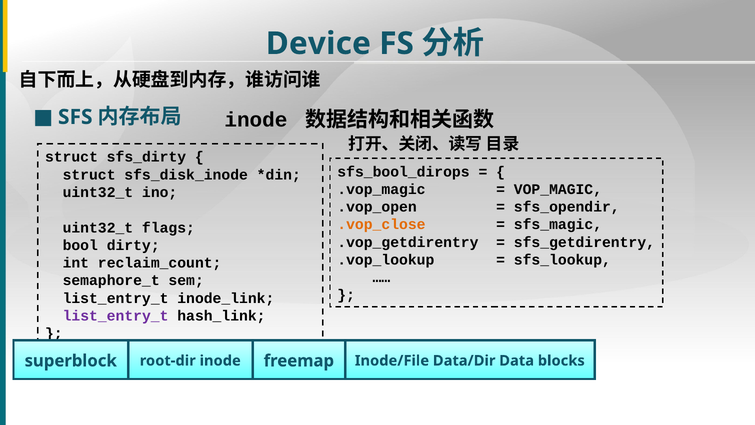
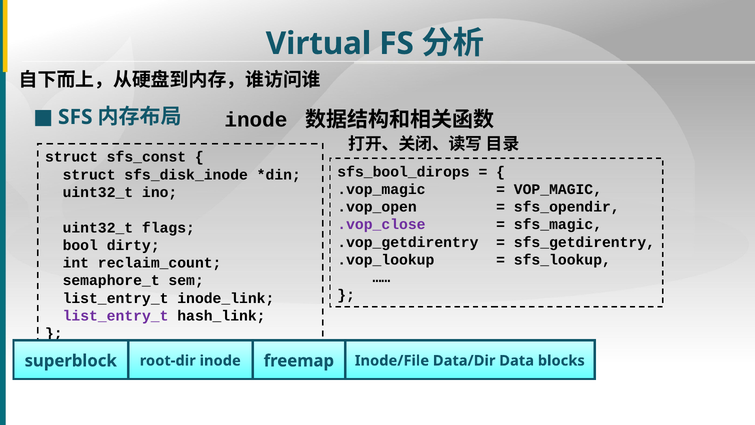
Device: Device -> Virtual (318, 44)
sfs_dirty: sfs_dirty -> sfs_const (146, 157)
.vop_close colour: orange -> purple (381, 224)
